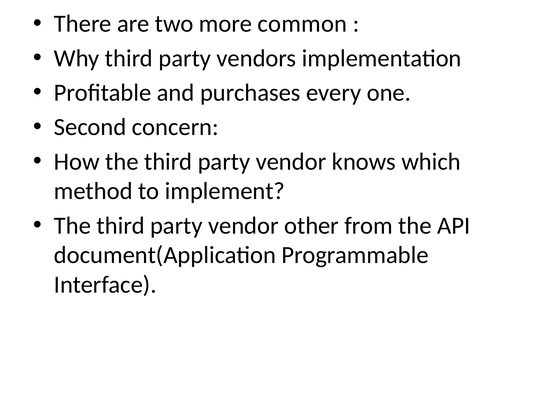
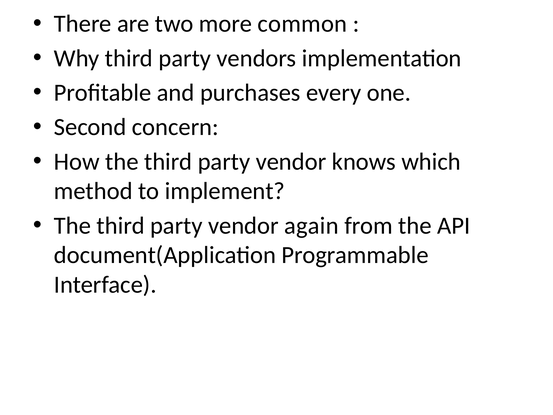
other: other -> again (311, 225)
